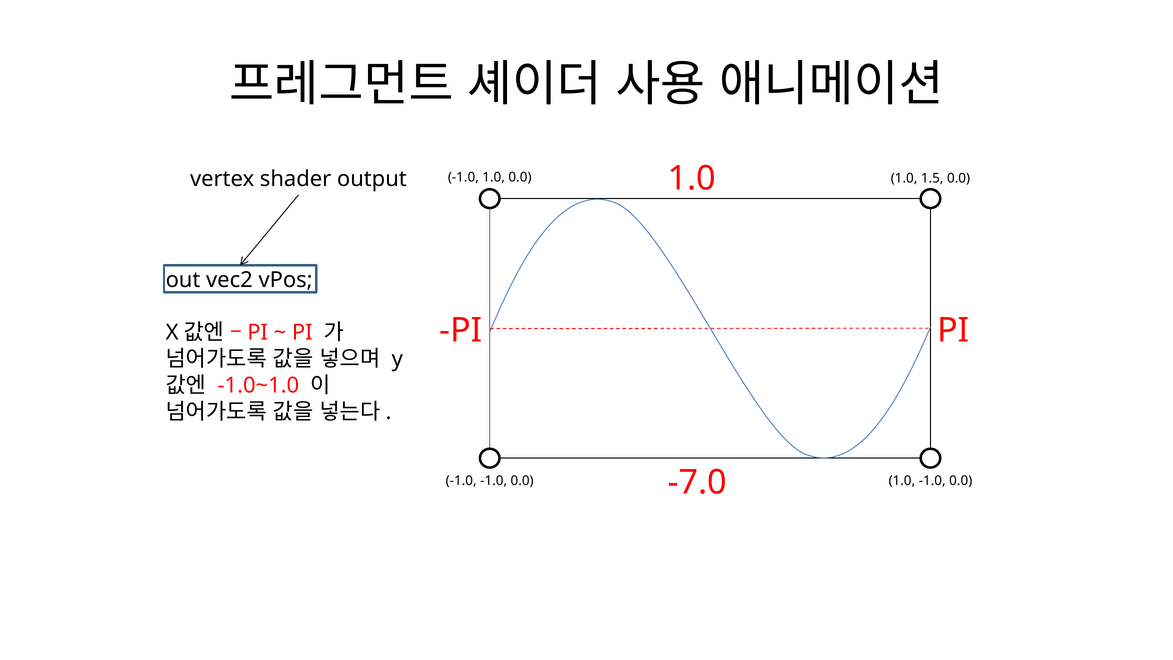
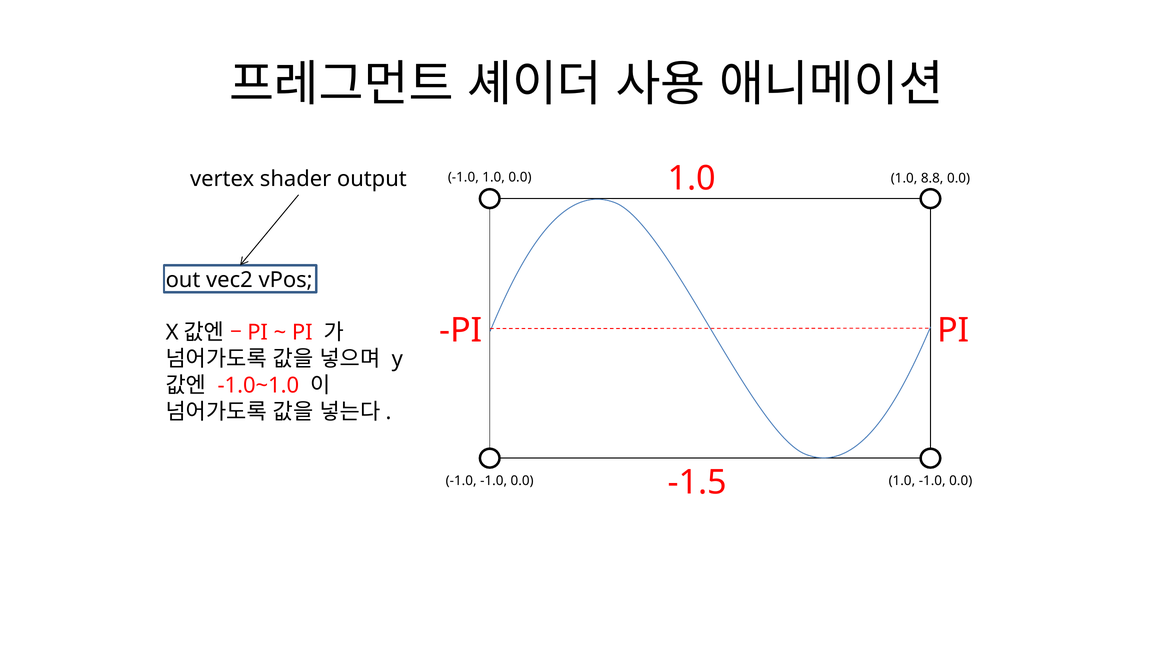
1.5: 1.5 -> 8.8 (932, 178)
-7.0: -7.0 -> -1.5 (697, 482)
